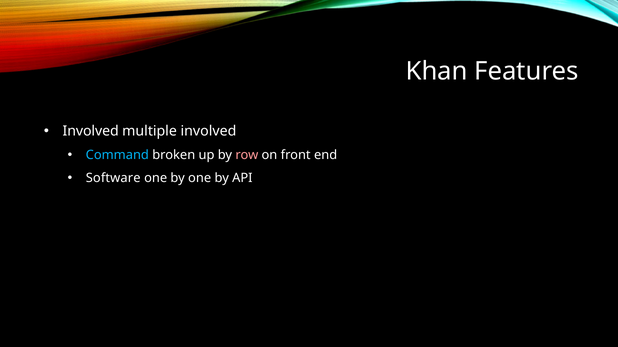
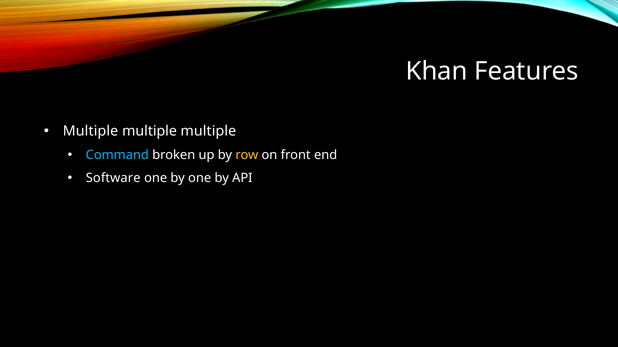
Involved: Involved -> Multiple (91, 132)
involved: involved -> multiple (208, 132)
row colour: pink -> yellow (247, 155)
